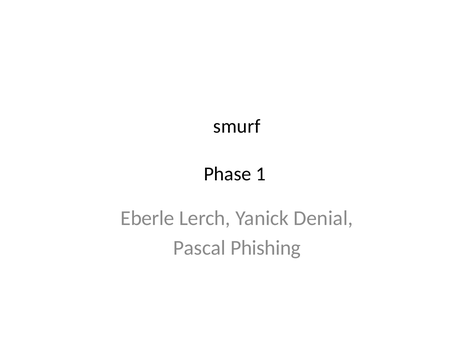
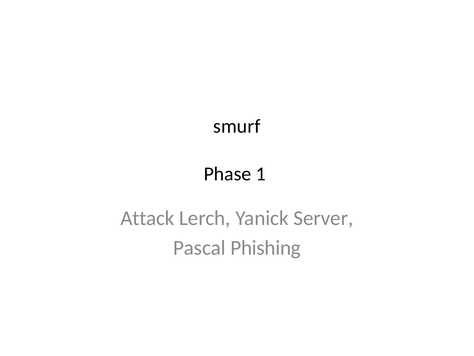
Eberle: Eberle -> Attack (147, 218)
Denial: Denial -> Server (323, 218)
